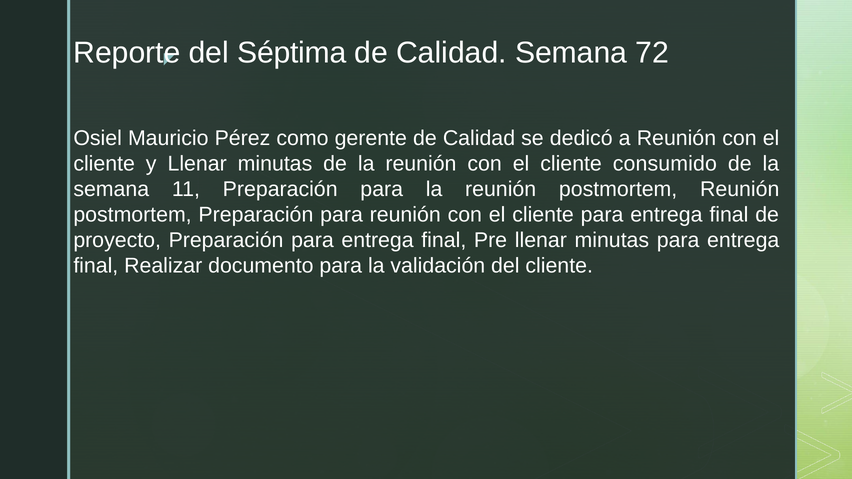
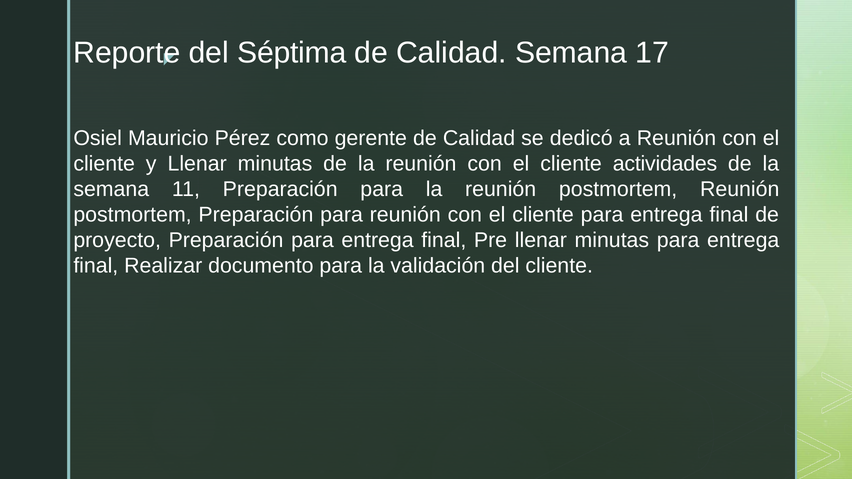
72: 72 -> 17 (652, 53)
consumido: consumido -> actividades (665, 164)
